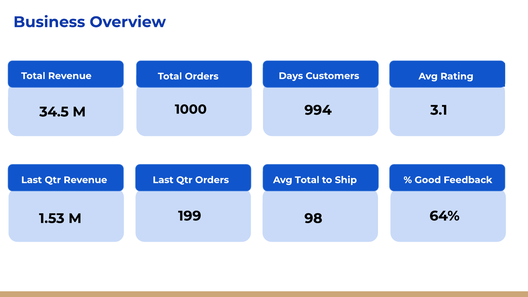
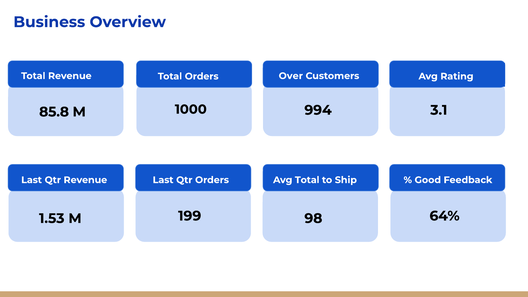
Days: Days -> Over (291, 76)
34.5: 34.5 -> 85.8 (54, 112)
